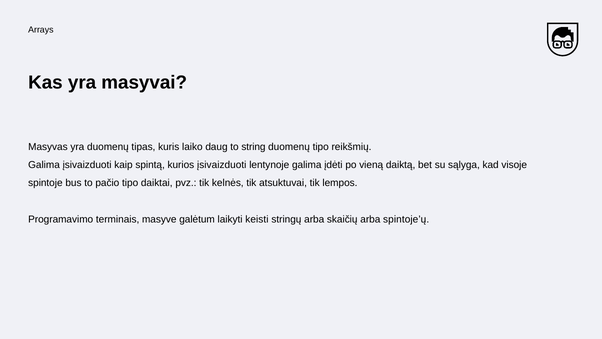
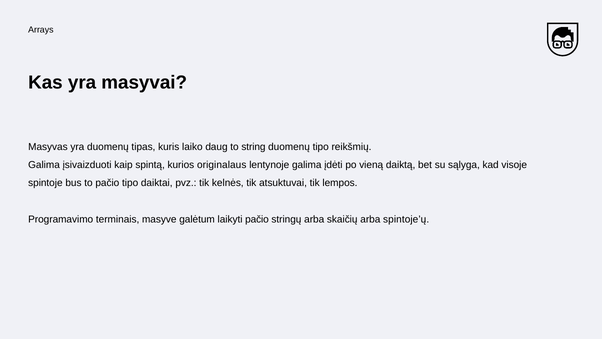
kurios įsivaizduoti: įsivaizduoti -> originalaus (222, 165)
laikyti keisti: keisti -> pačio (257, 219)
